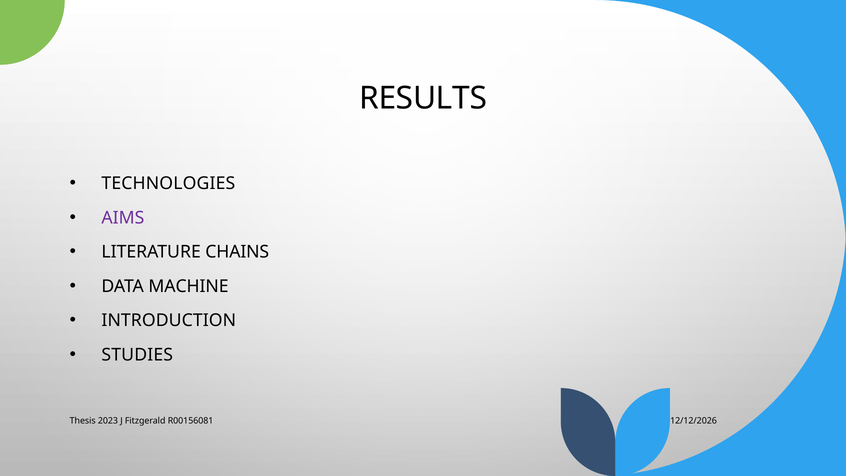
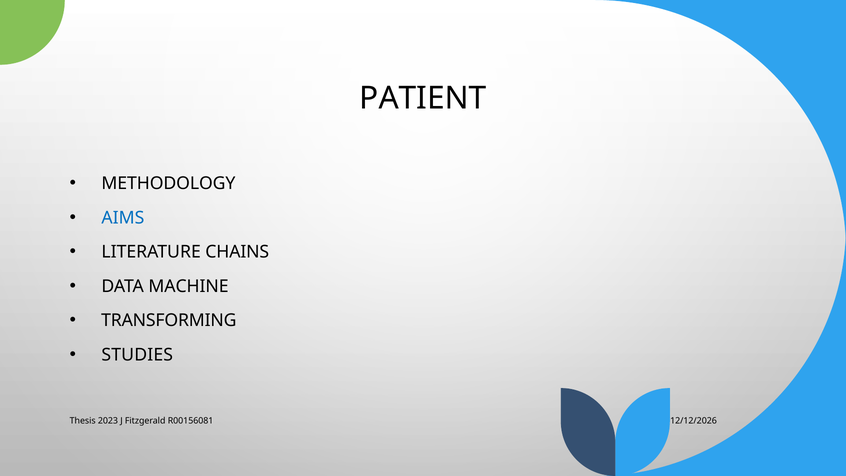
RESULTS: RESULTS -> PATIENT (423, 98)
TECHNOLOGIES: TECHNOLOGIES -> METHODOLOGY (168, 183)
AIMS colour: purple -> blue (123, 218)
INTRODUCTION: INTRODUCTION -> TRANSFORMING (169, 320)
